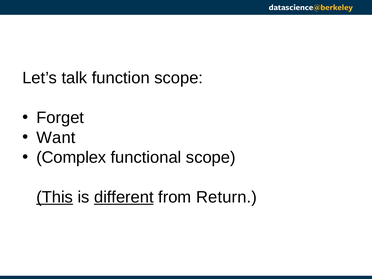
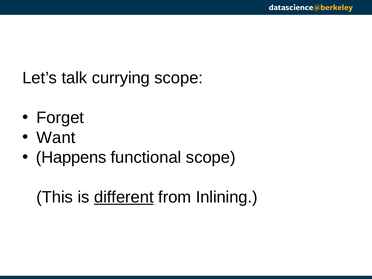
function: function -> currying (121, 78)
Complex: Complex -> Happens (71, 157)
This underline: present -> none (55, 197)
Return: Return -> Inlining (227, 197)
